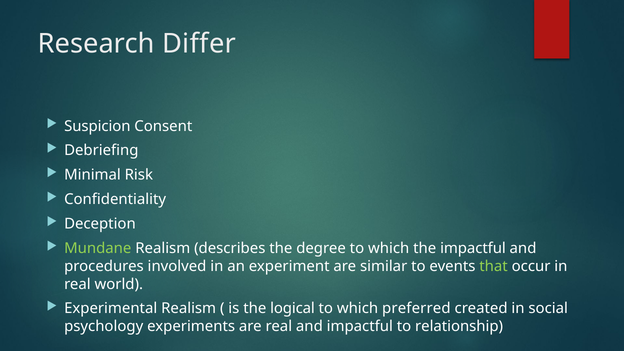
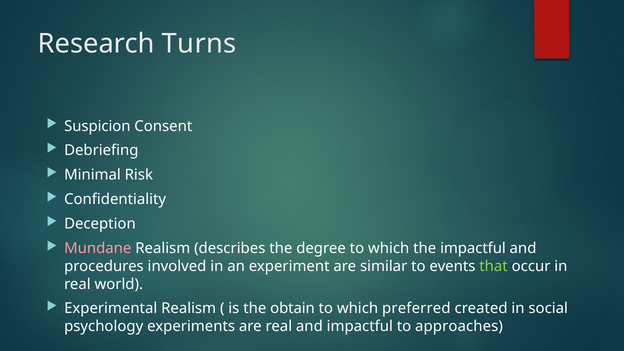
Differ: Differ -> Turns (199, 44)
Mundane colour: light green -> pink (98, 248)
logical: logical -> obtain (292, 309)
relationship: relationship -> approaches (459, 326)
